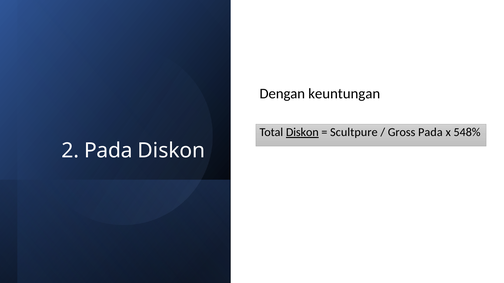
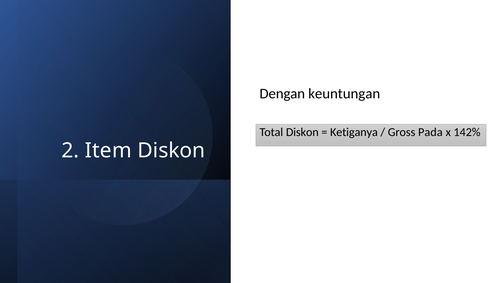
Diskon underline: present -> none (302, 133)
Scultpure: Scultpure -> Ketiganya (354, 133)
548%: 548% -> 142% (467, 133)
2 Pada: Pada -> Item (108, 151)
